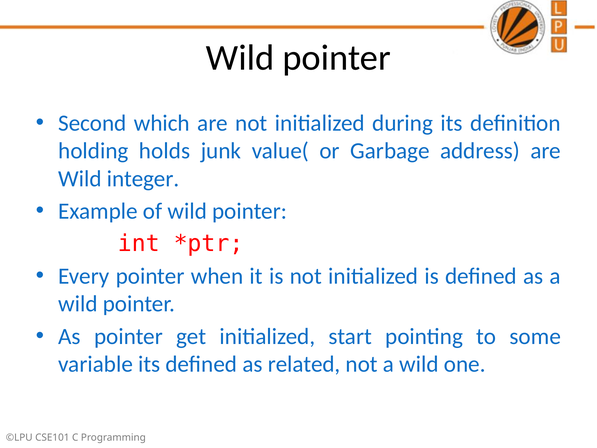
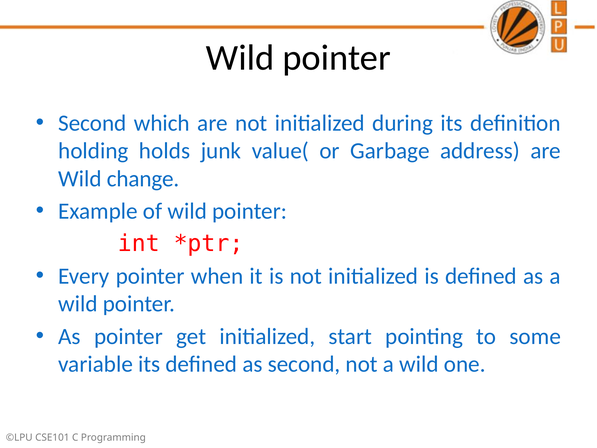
integer: integer -> change (143, 179)
as related: related -> second (304, 364)
